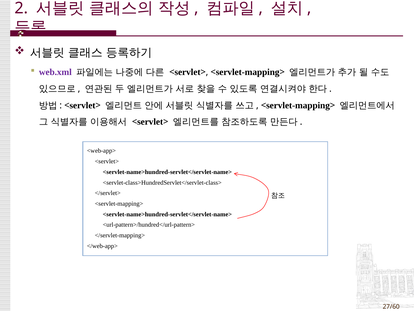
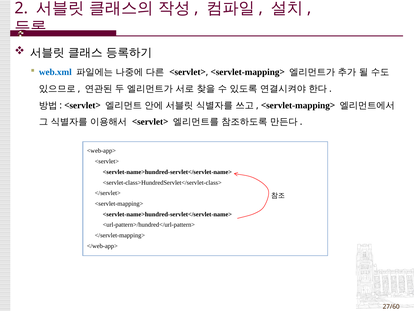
web.xml colour: purple -> blue (55, 72)
